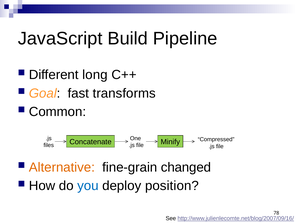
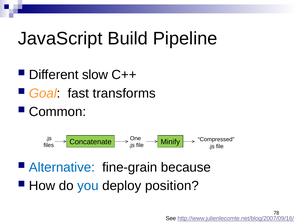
long: long -> slow (95, 75)
Alternative colour: orange -> blue (62, 167)
changed: changed -> because (186, 167)
